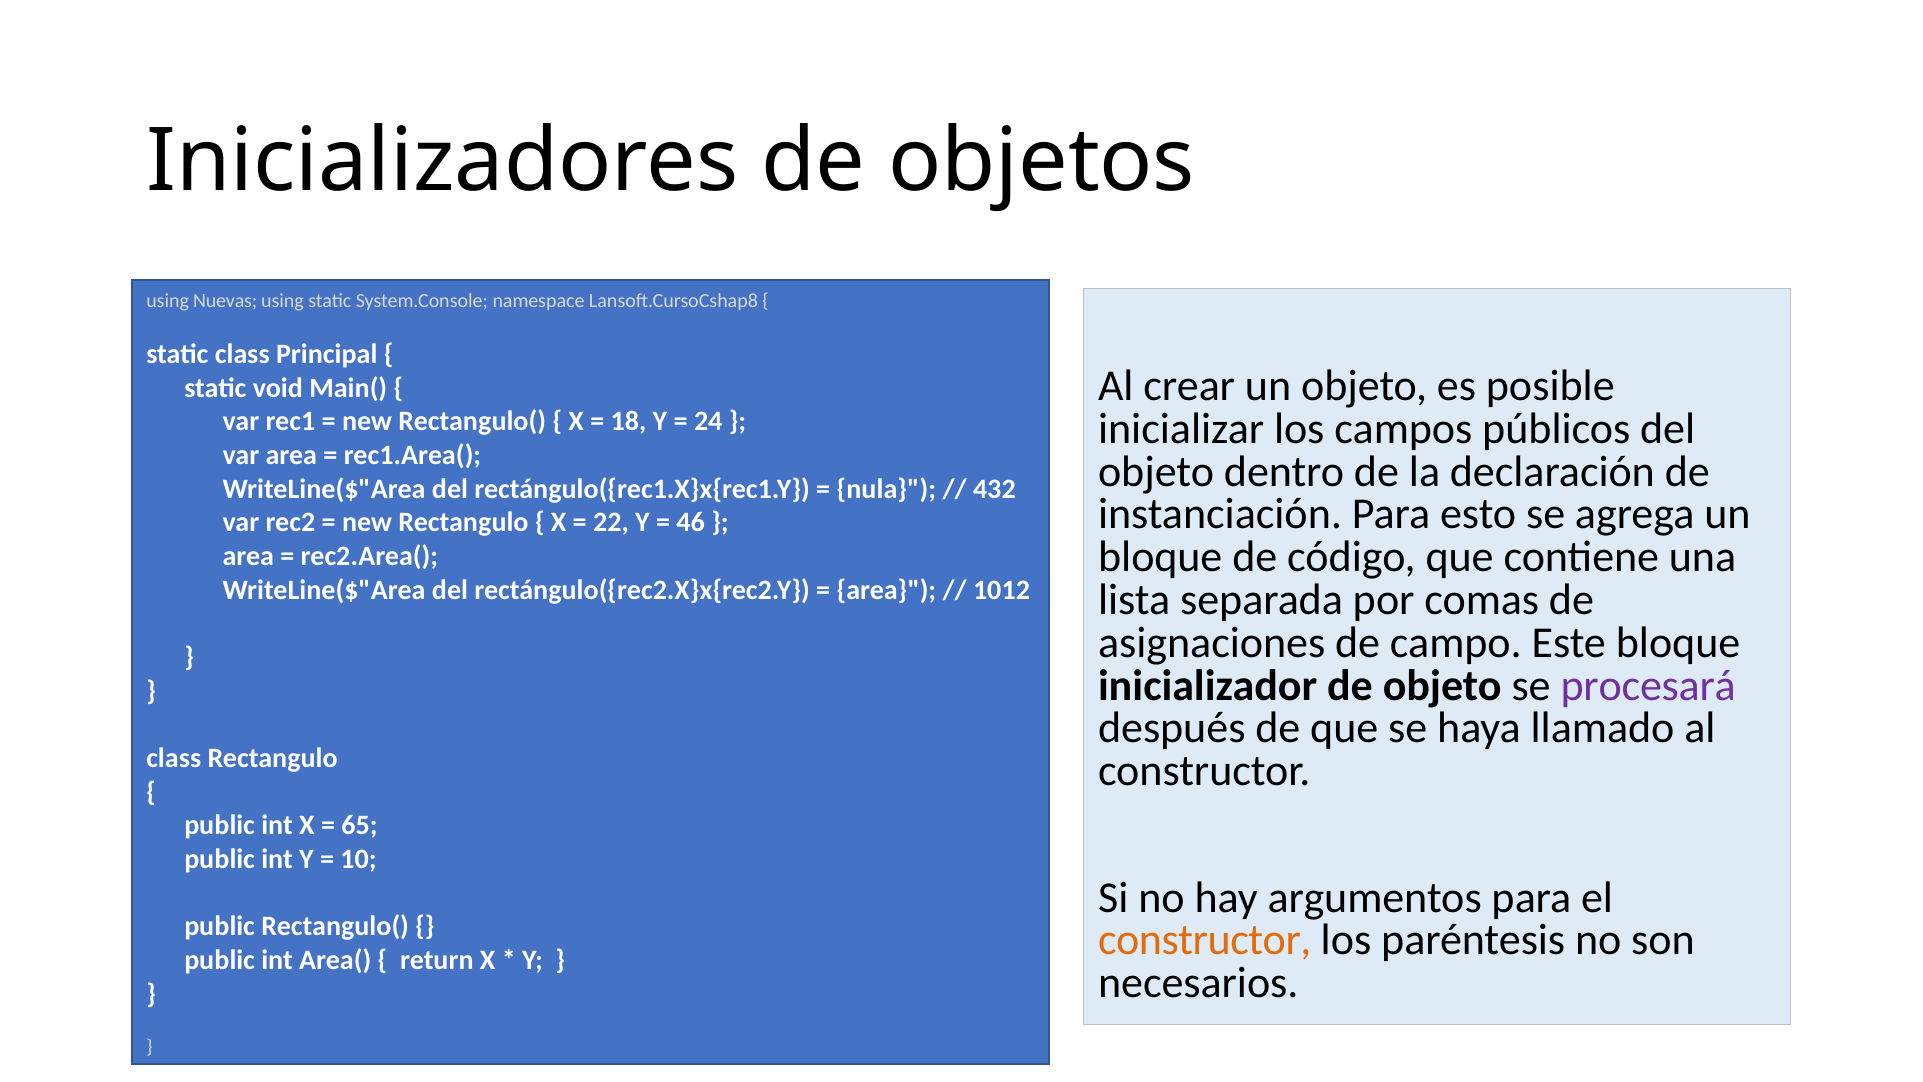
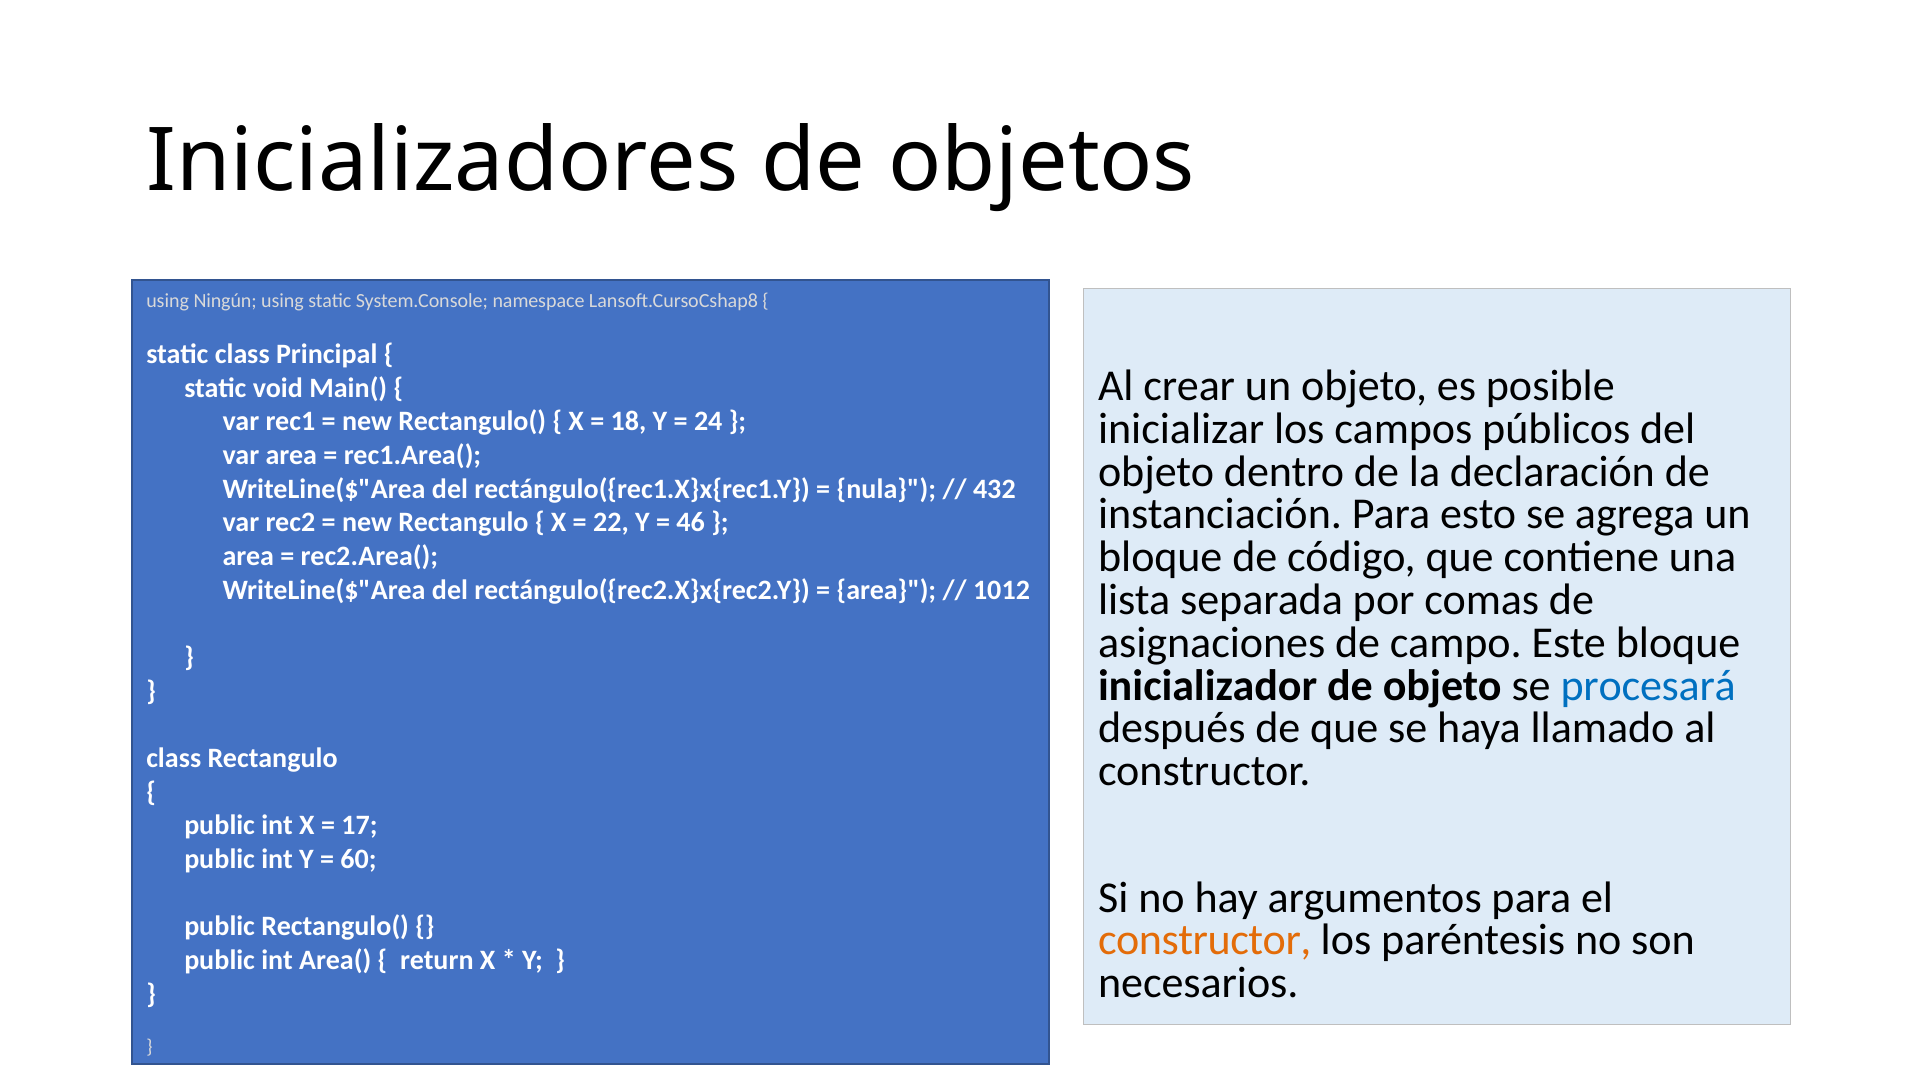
Nuevas: Nuevas -> Ningún (225, 301)
procesará colour: purple -> blue (1648, 685)
65: 65 -> 17 (359, 825)
10: 10 -> 60 (359, 859)
